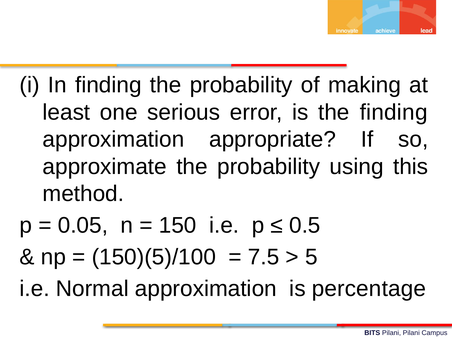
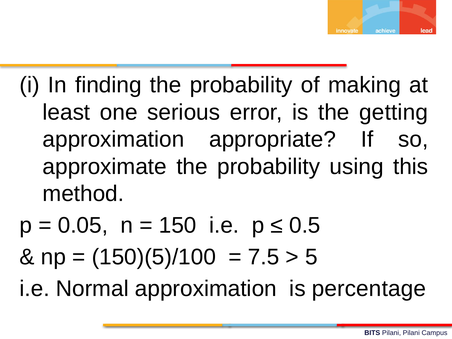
the finding: finding -> getting (394, 112)
